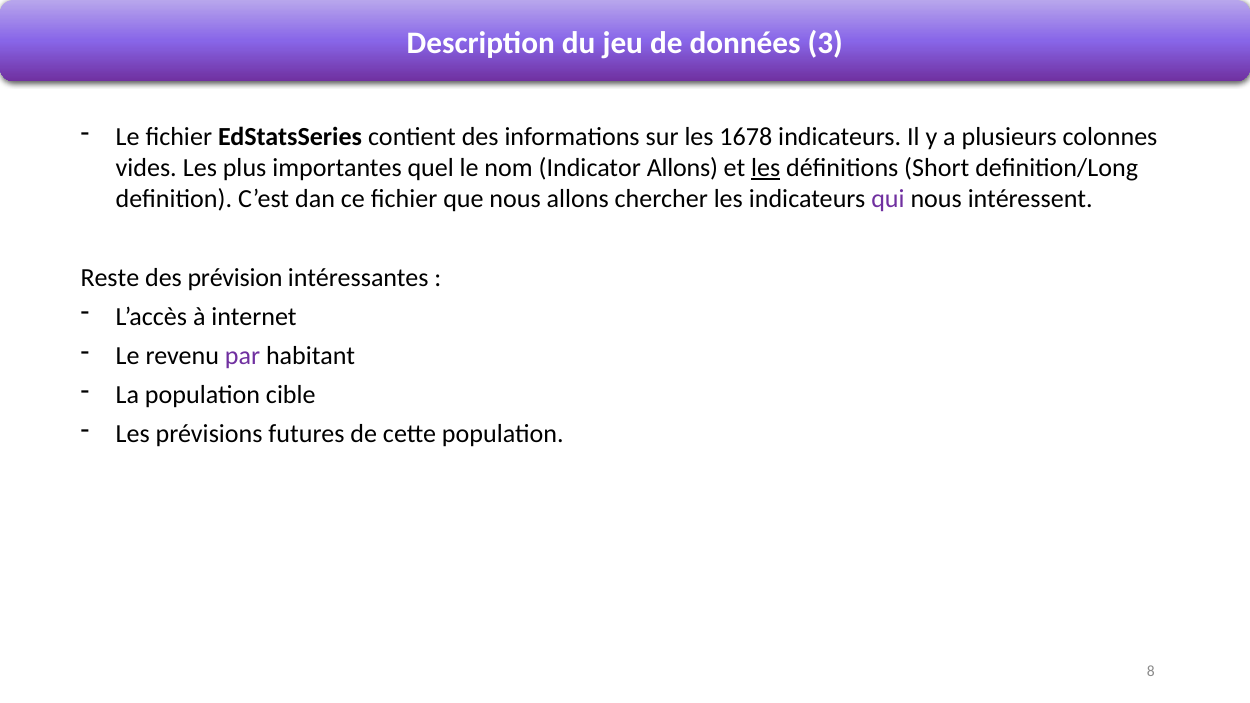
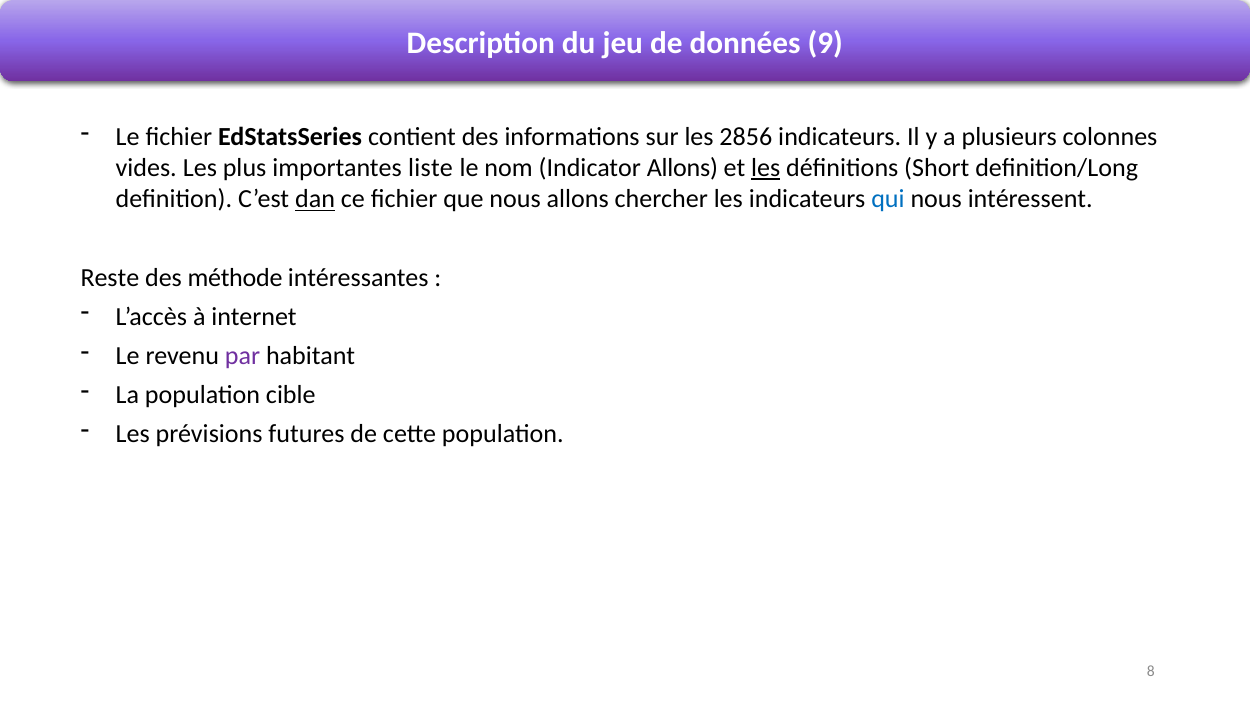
3: 3 -> 9 (825, 43)
1678: 1678 -> 2856 (746, 137)
quel: quel -> liste (431, 168)
dan underline: none -> present (315, 199)
qui colour: purple -> blue (888, 199)
prévision: prévision -> méthode (235, 278)
